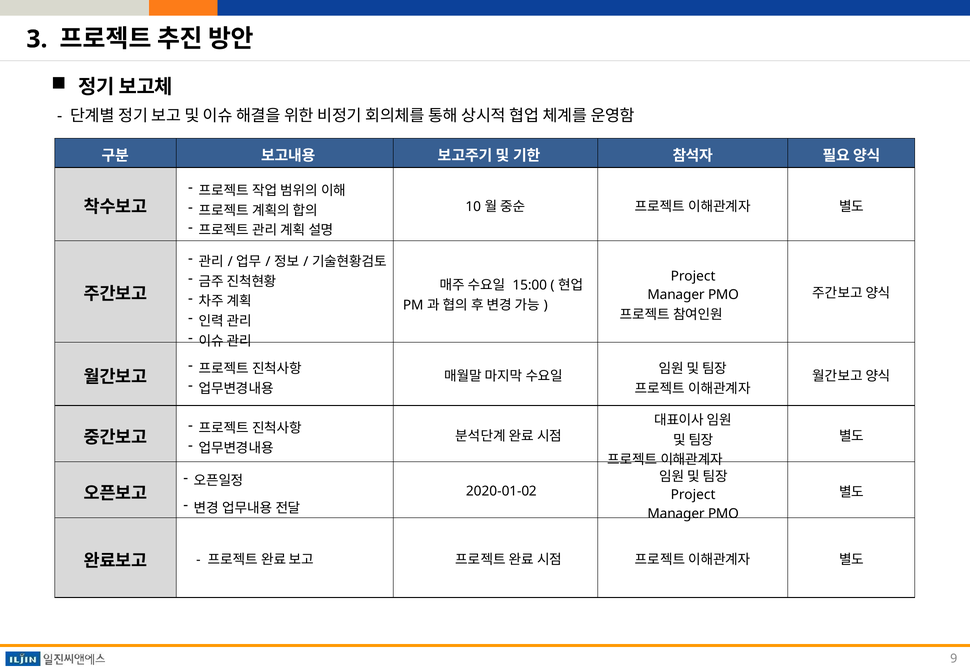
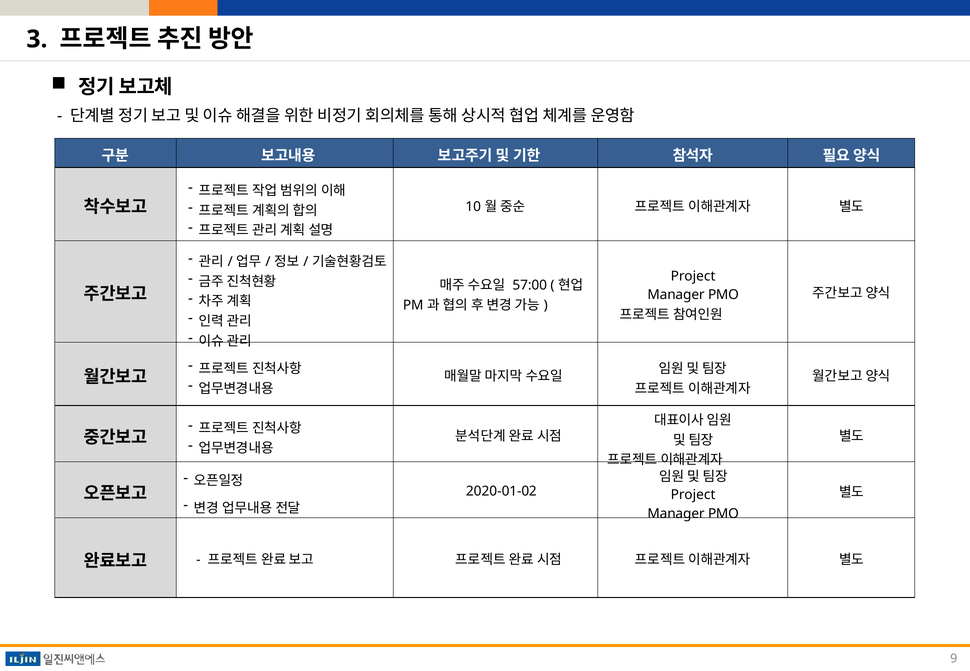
15:00: 15:00 -> 57:00 (530, 285)
